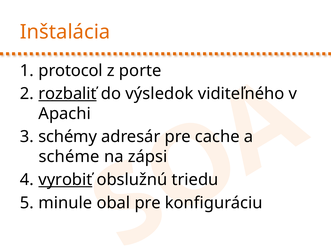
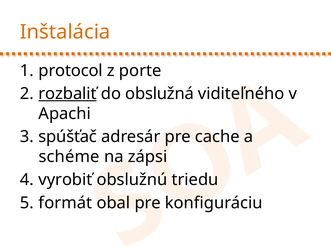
výsledok: výsledok -> obslužná (160, 94)
schémy: schémy -> spúšťač (68, 137)
vyrobiť underline: present -> none (65, 180)
minule: minule -> formát (65, 203)
